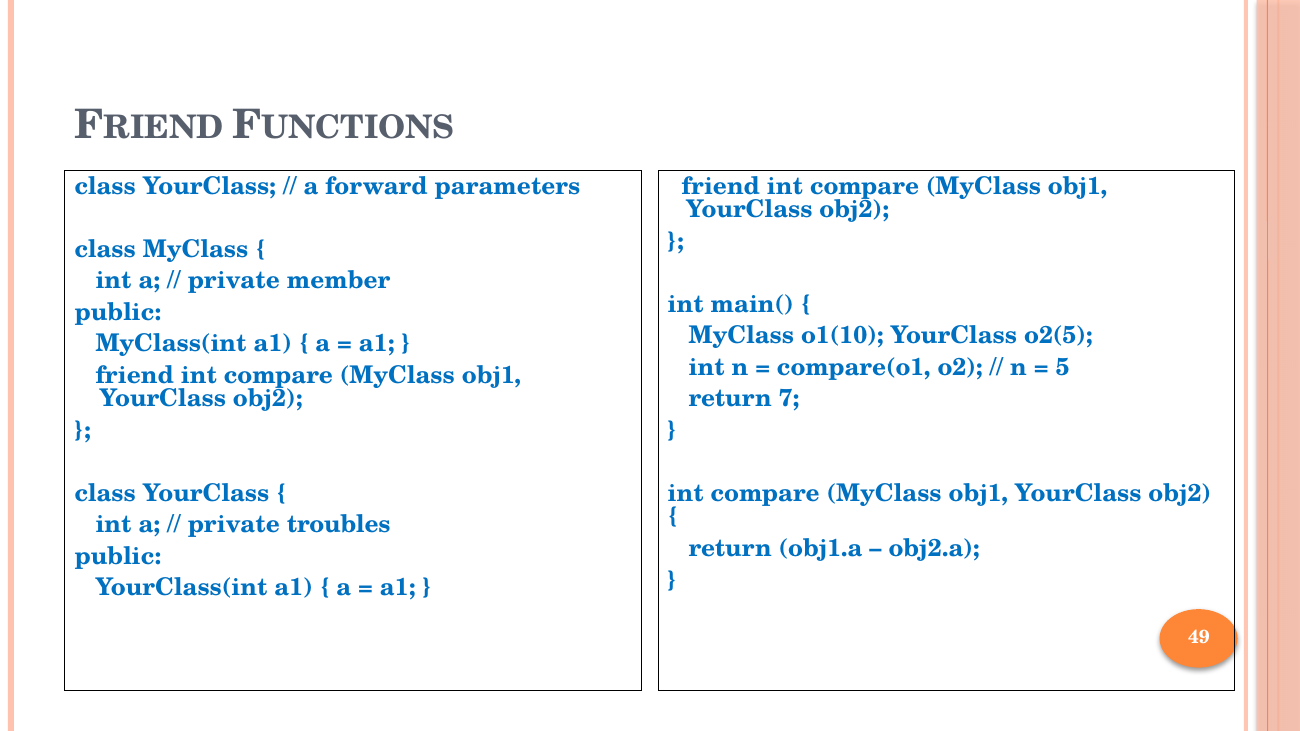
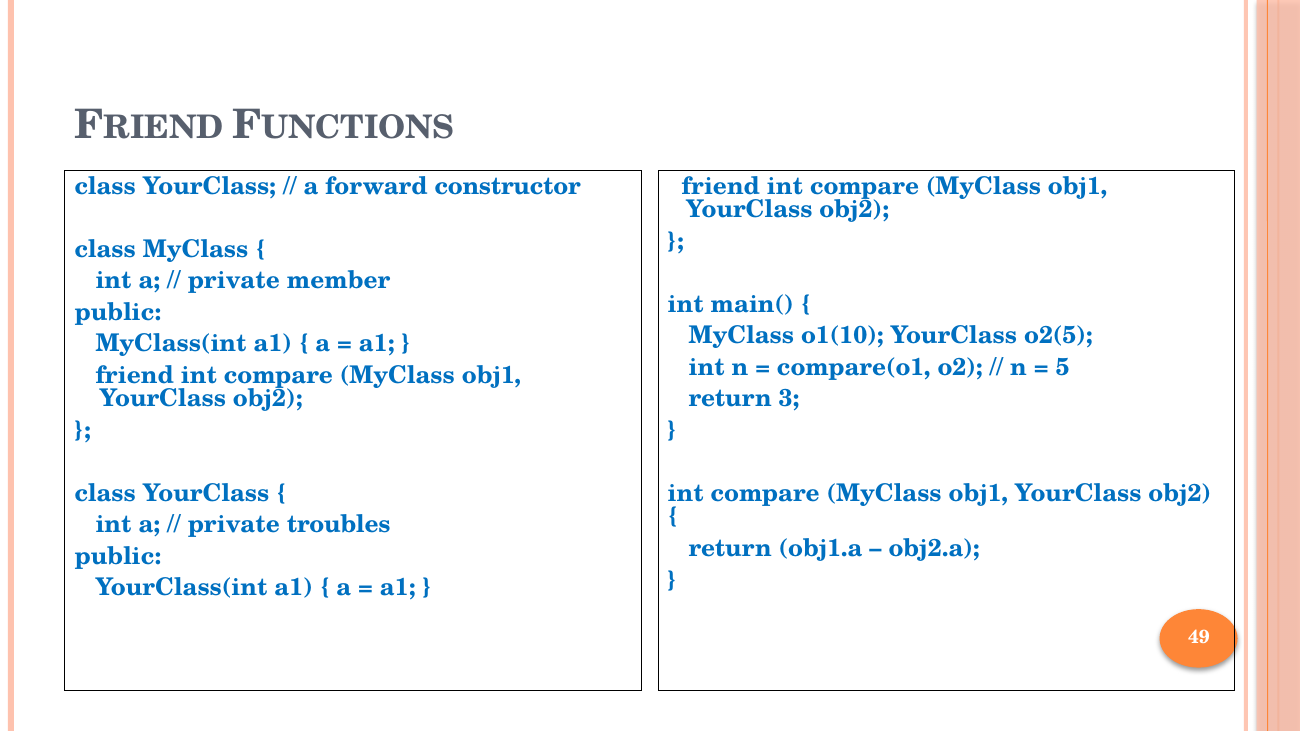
parameters: parameters -> constructor (508, 186)
7: 7 -> 3 (789, 399)
